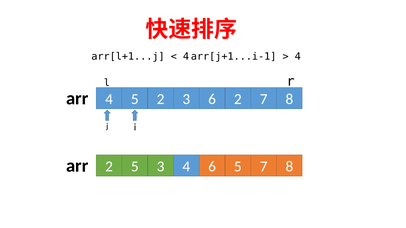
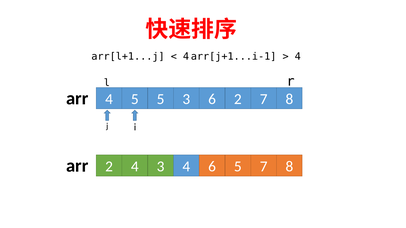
5 2: 2 -> 5 (161, 99)
2 5: 5 -> 4 (135, 167)
